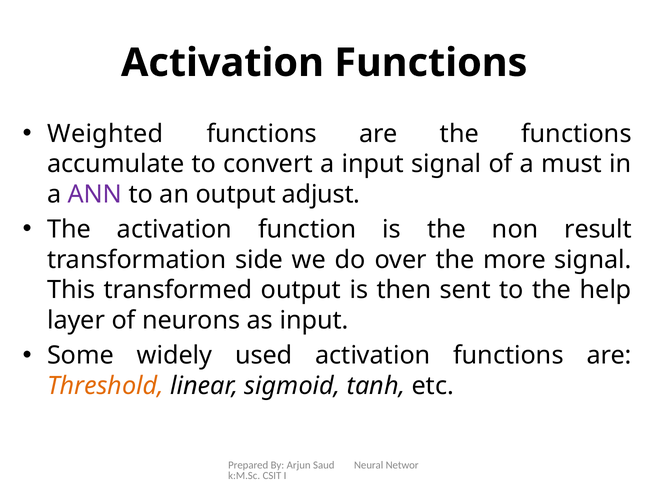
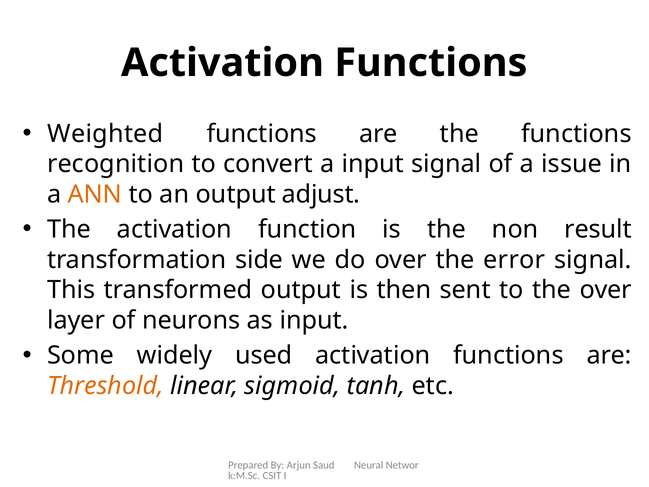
accumulate: accumulate -> recognition (116, 164)
must: must -> issue (572, 164)
ANN colour: purple -> orange (95, 194)
more: more -> error (514, 260)
the help: help -> over (606, 290)
